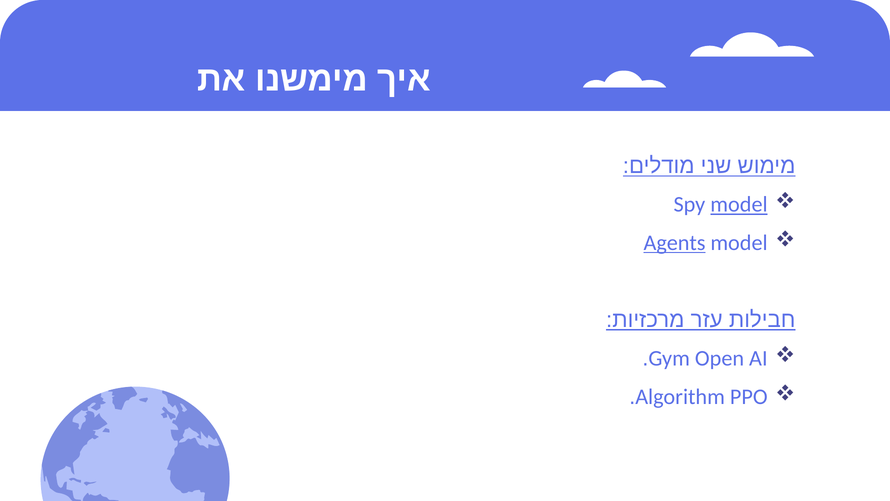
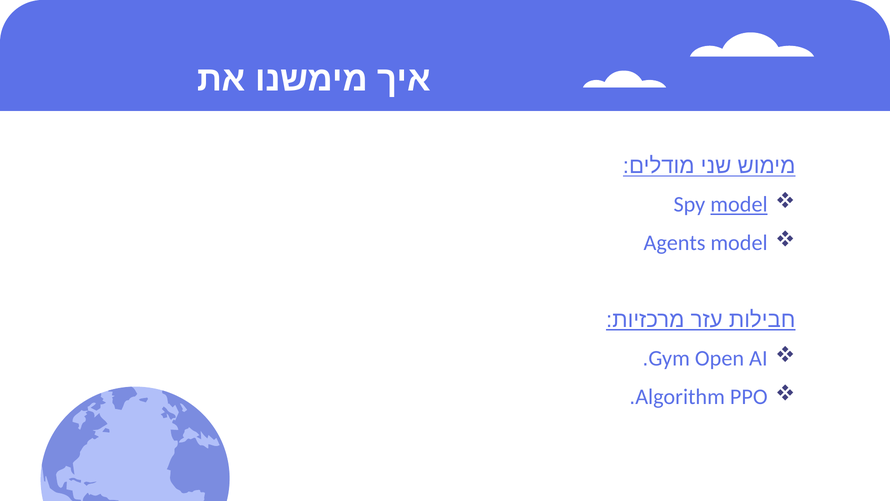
Agents underline: present -> none (675, 243)
